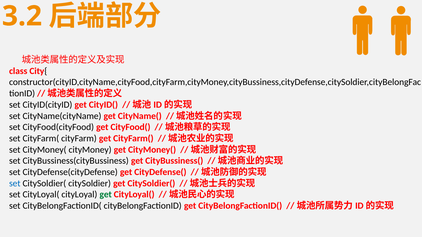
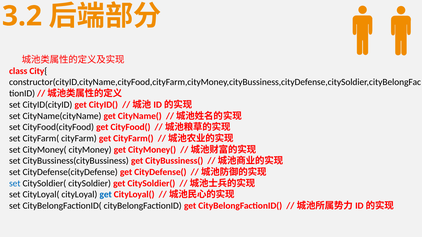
get colour: green -> blue (106, 195)
